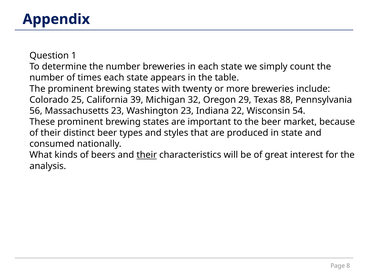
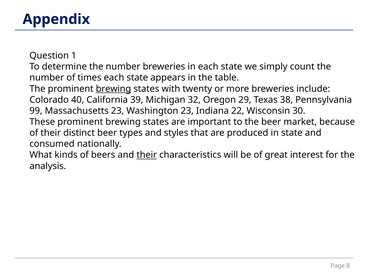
brewing underline: none -> present (113, 89)
25: 25 -> 40 (78, 100)
88: 88 -> 38 (286, 100)
56: 56 -> 99 (36, 111)
54: 54 -> 30 (299, 111)
